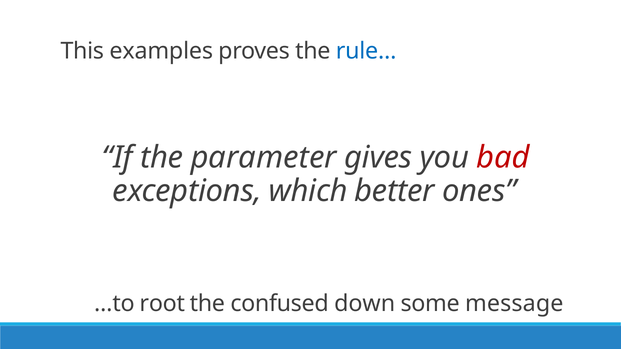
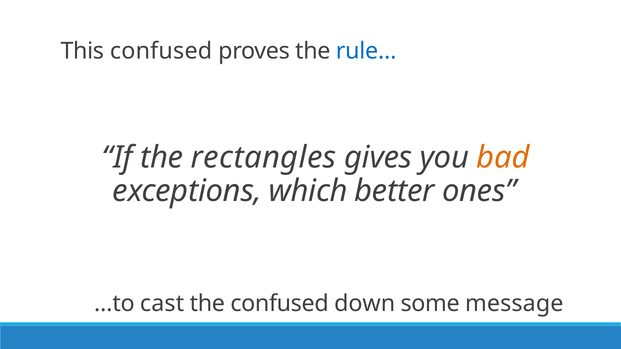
This examples: examples -> confused (161, 51)
parameter: parameter -> rectangles (264, 158)
bad colour: red -> orange (503, 158)
root: root -> cast (162, 304)
